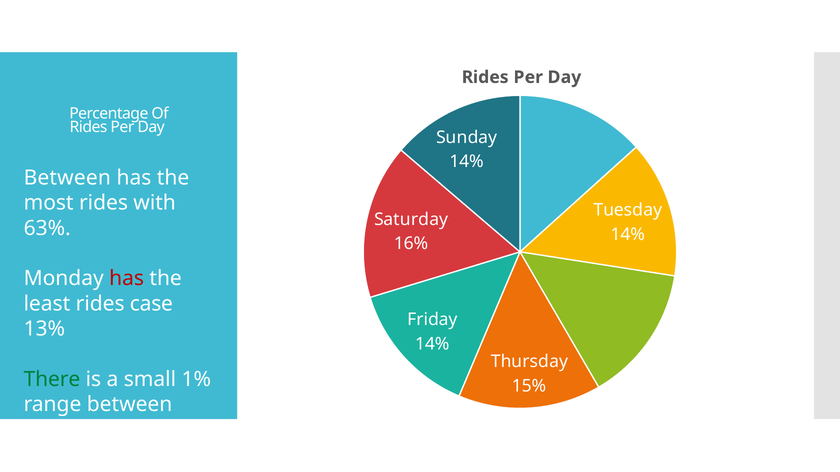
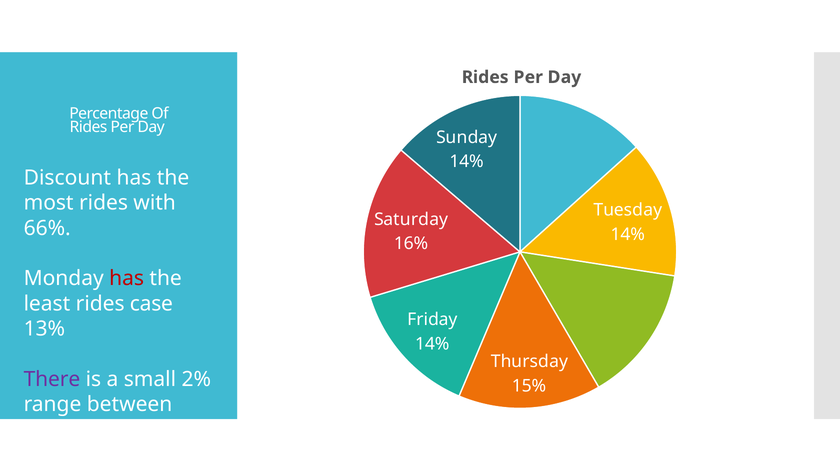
Between: Between -> Discount (67, 178)
63%: 63% -> 66% (47, 228)
There colour: green -> purple (52, 380)
1%: 1% -> 2% (196, 380)
